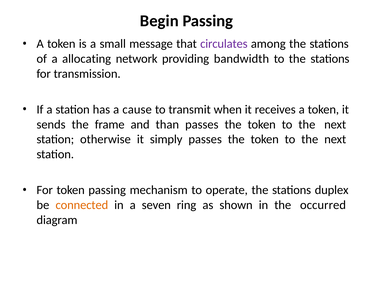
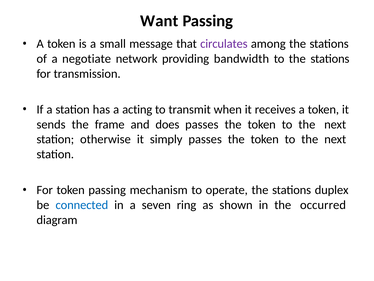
Begin: Begin -> Want (159, 21)
allocating: allocating -> negotiate (87, 59)
cause: cause -> acting (137, 109)
than: than -> does (167, 124)
connected colour: orange -> blue (82, 205)
